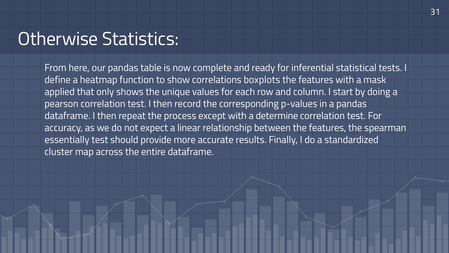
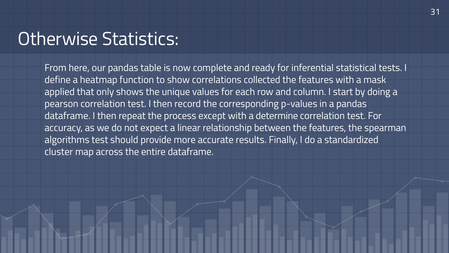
boxplots: boxplots -> collected (262, 80)
essentially: essentially -> algorithms (67, 140)
